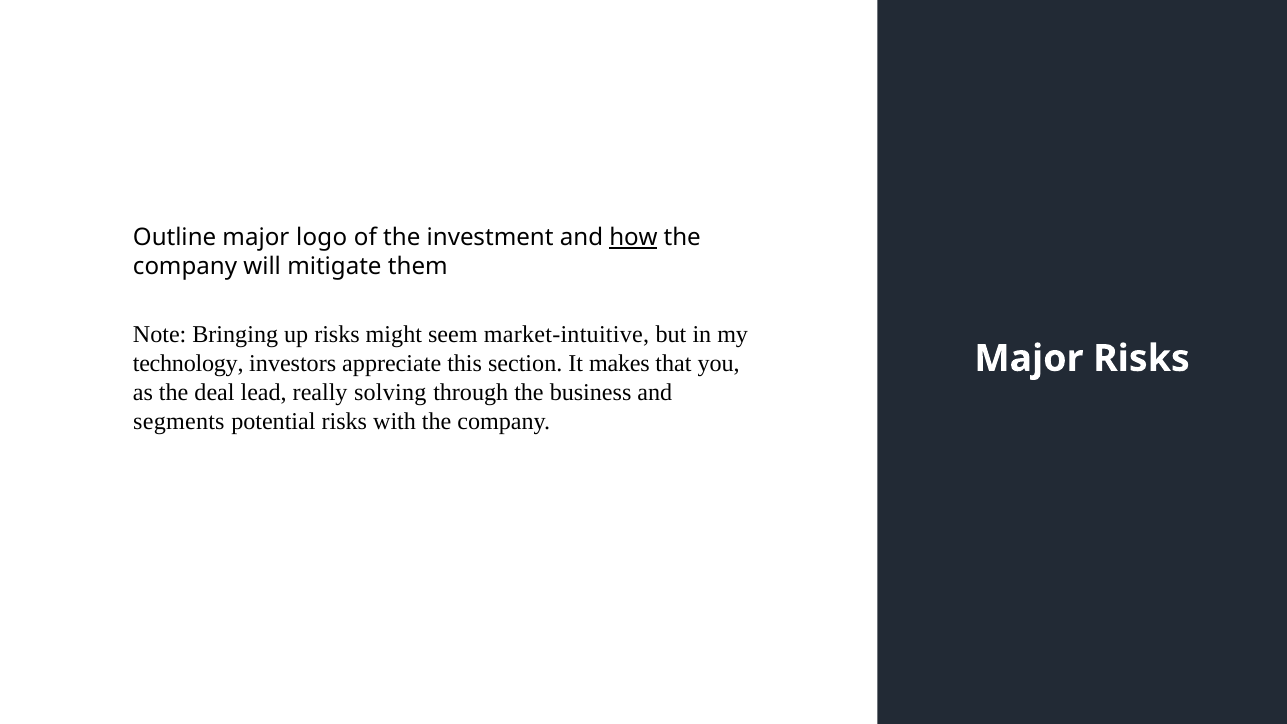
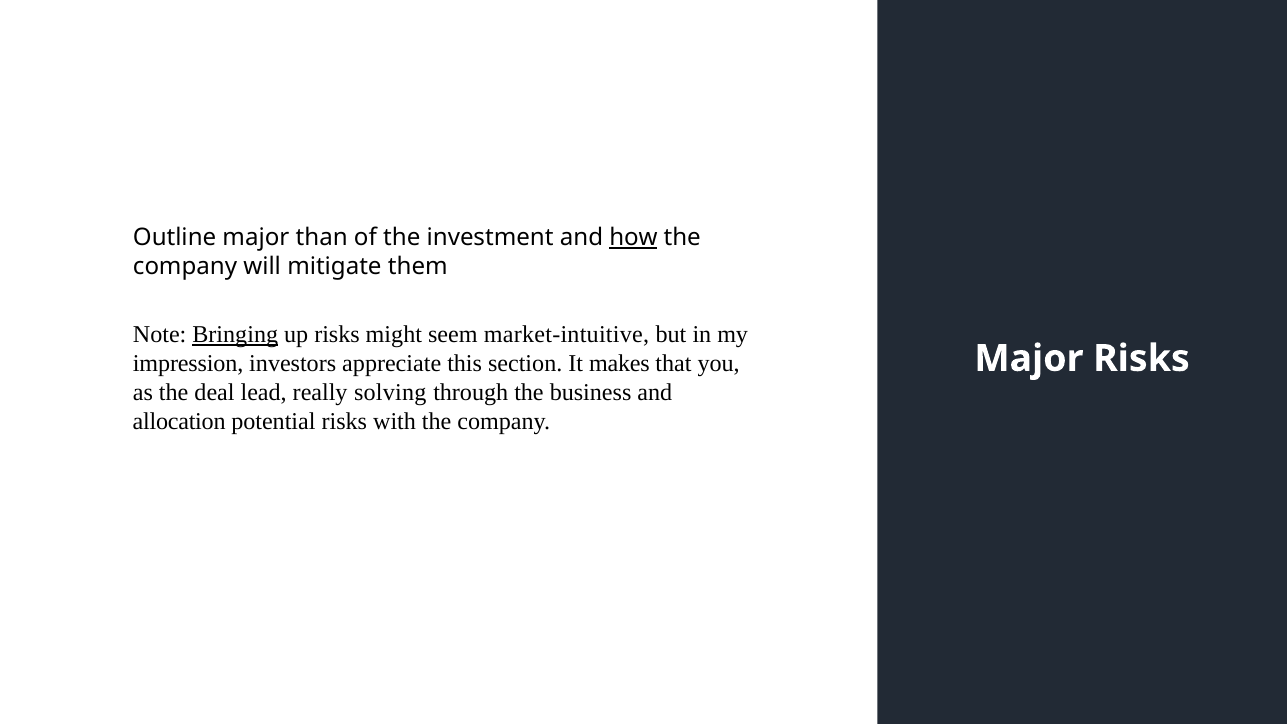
logo: logo -> than (322, 238)
Bringing underline: none -> present (235, 334)
technology: technology -> impression (188, 363)
segments: segments -> allocation (179, 421)
